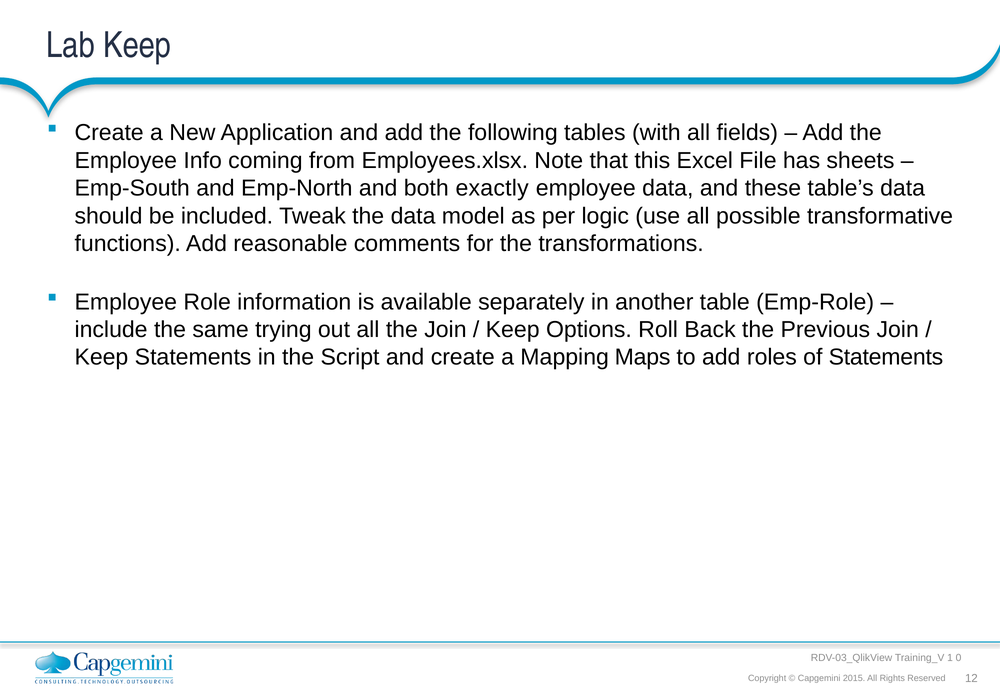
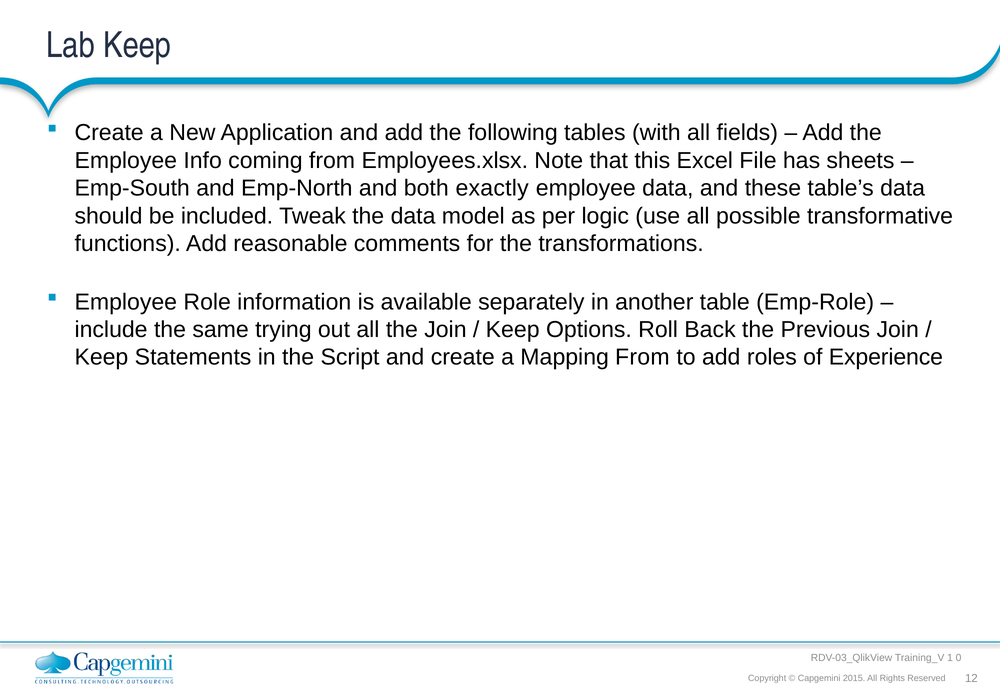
Mapping Maps: Maps -> From (642, 358)
of Statements: Statements -> Experience (886, 358)
